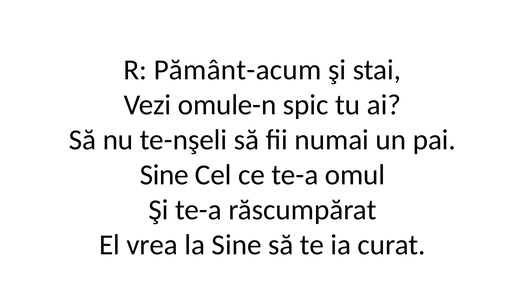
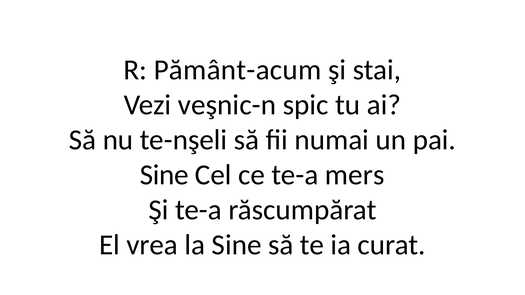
omule-n: omule-n -> veşnic-n (227, 105)
omul: omul -> mers (355, 175)
